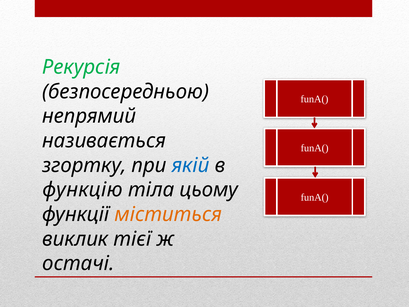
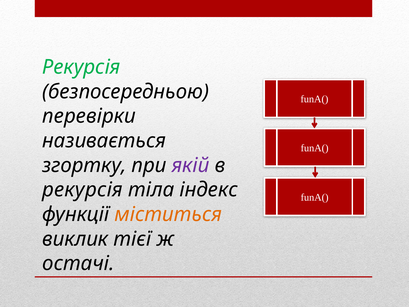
непрямий: непрямий -> перевірки (89, 116)
якій colour: blue -> purple (191, 165)
функцію: функцію -> рекурсія (82, 190)
цьому: цьому -> індекс (209, 190)
